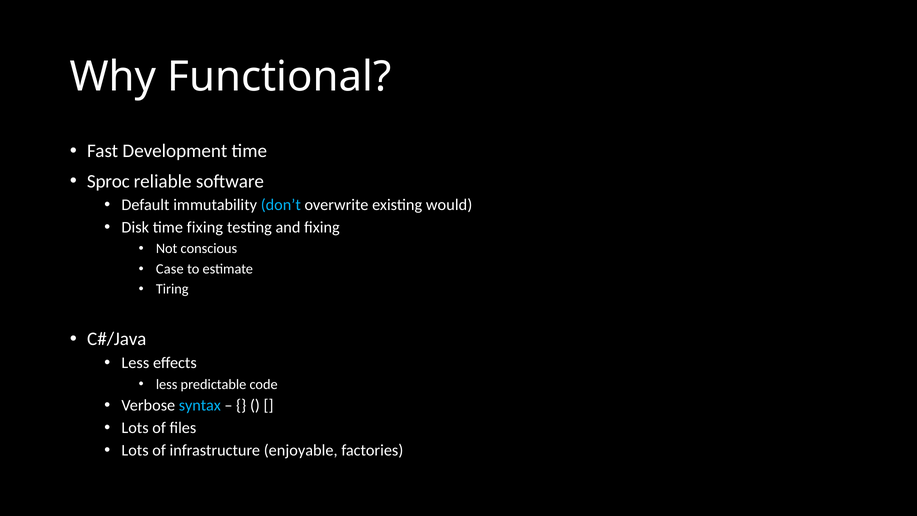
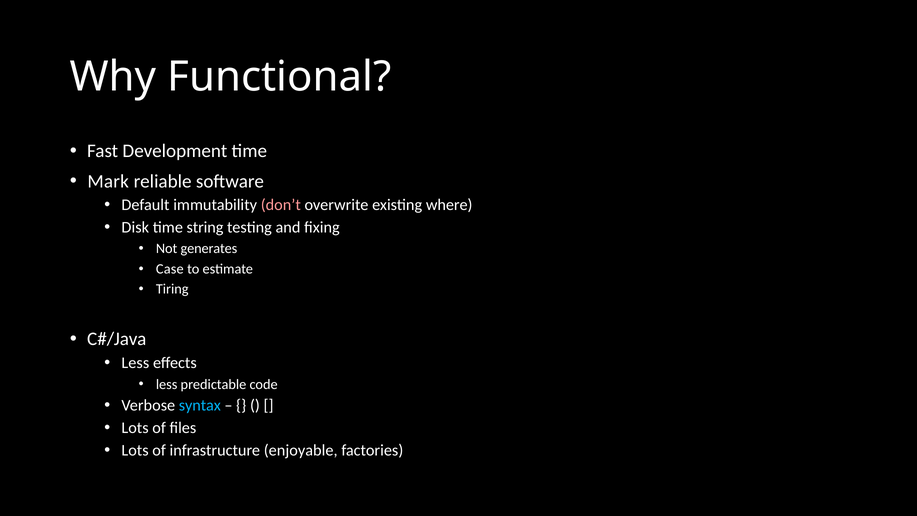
Sproc: Sproc -> Mark (108, 181)
don’t colour: light blue -> pink (281, 205)
would: would -> where (449, 205)
time fixing: fixing -> string (205, 227)
conscious: conscious -> generates (209, 249)
